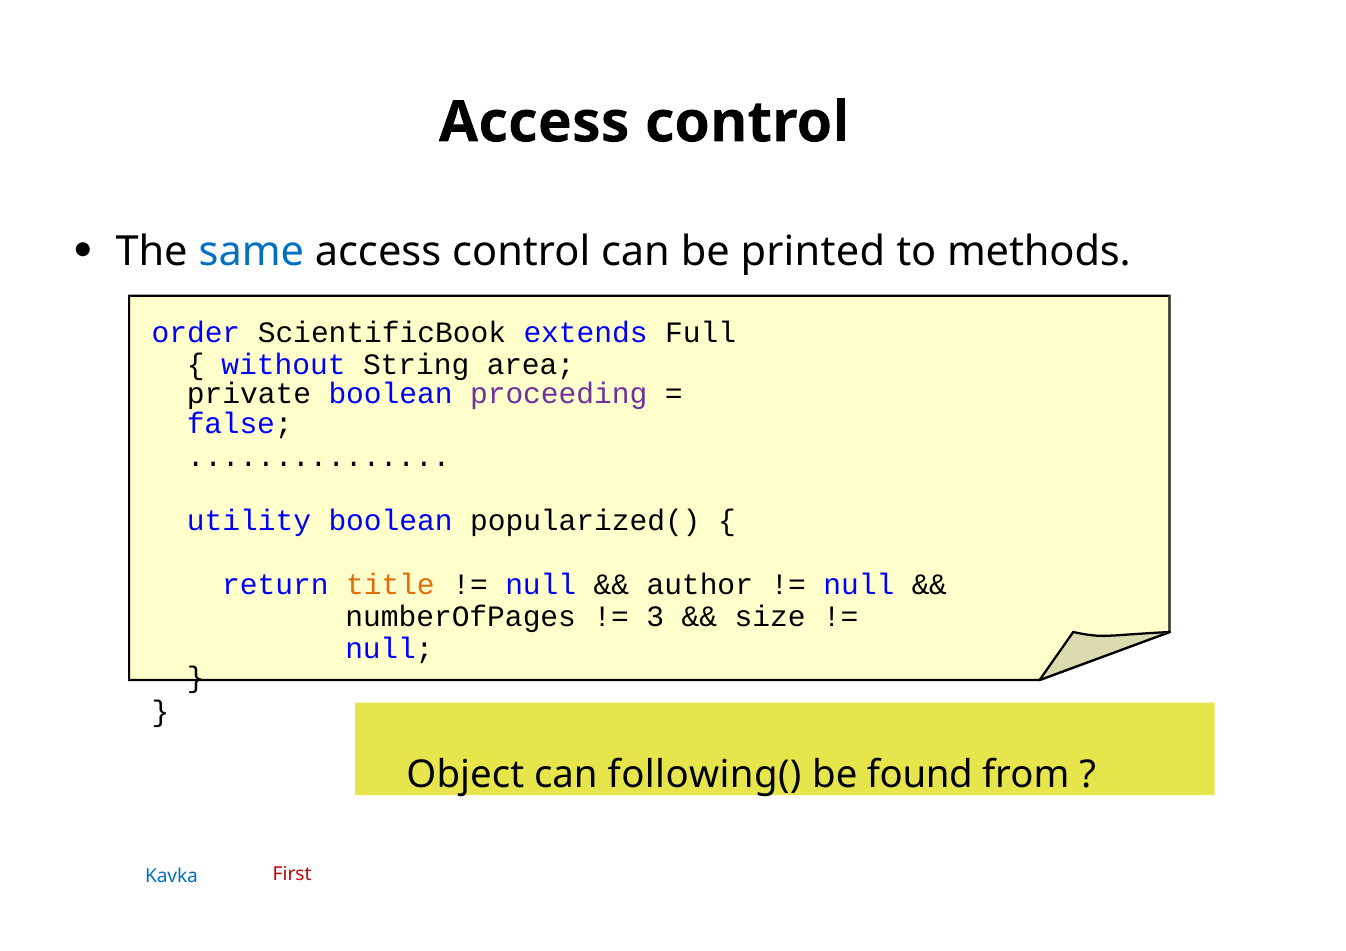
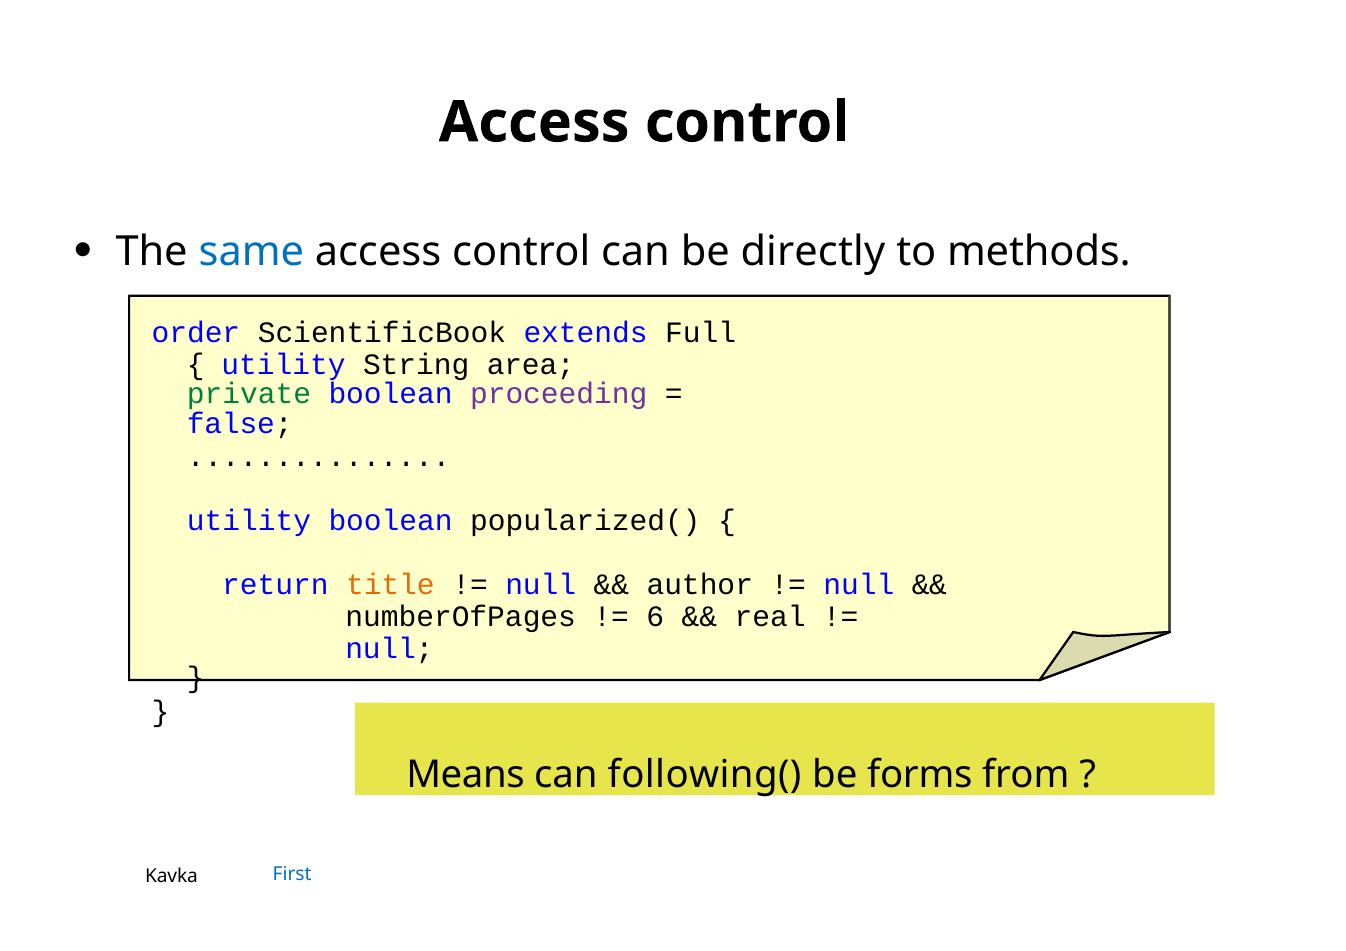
printed: printed -> directly (813, 252)
without: without -> utility (283, 364)
private colour: black -> green (249, 394)
3: 3 -> 6 (655, 617)
size: size -> real (770, 617)
Object: Object -> Means (466, 775)
found: found -> forms (920, 775)
First colour: red -> blue (292, 874)
Kavka colour: blue -> black (172, 876)
